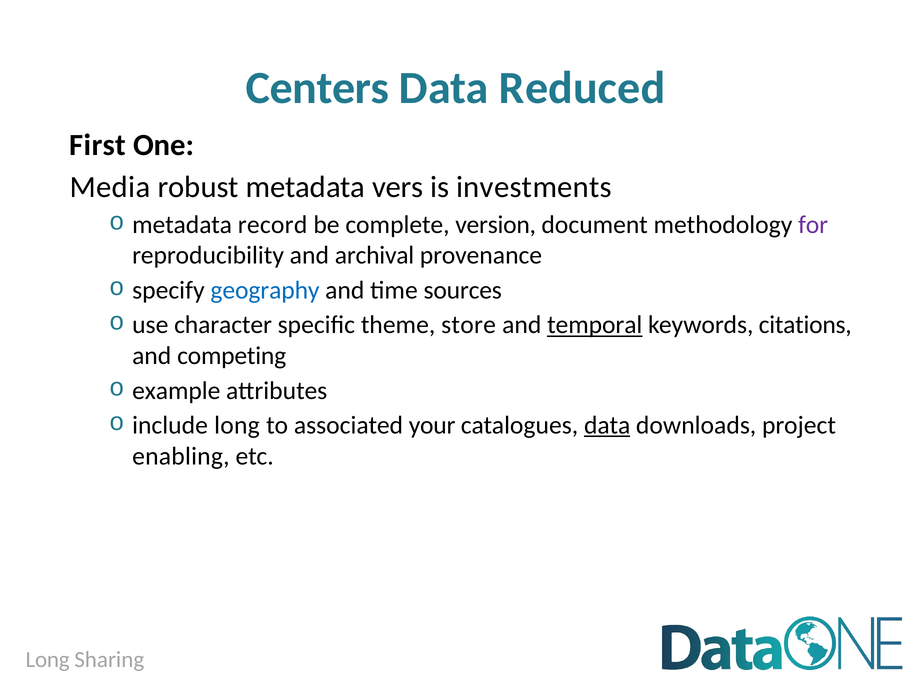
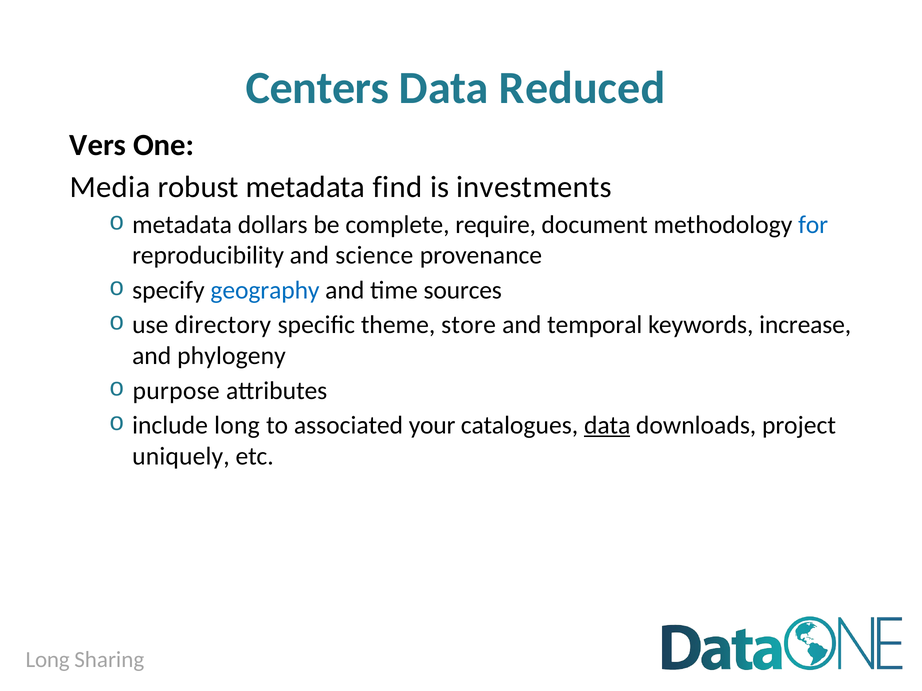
First: First -> Vers (98, 145)
vers: vers -> find (398, 187)
record: record -> dollars (273, 225)
version: version -> require (496, 225)
for colour: purple -> blue (813, 225)
archival: archival -> science (374, 255)
character: character -> directory (223, 325)
temporal underline: present -> none (595, 325)
citations: citations -> increase (805, 325)
competing: competing -> phylogeny (231, 356)
example: example -> purpose (176, 391)
enabling: enabling -> uniquely (181, 456)
